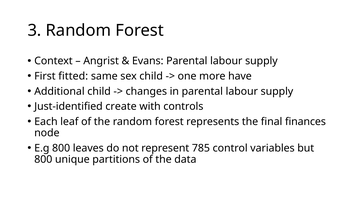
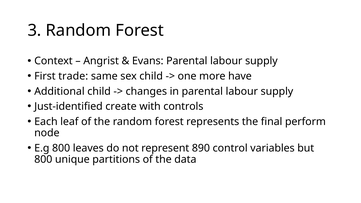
fitted: fitted -> trade (73, 76)
finances: finances -> perform (305, 122)
785: 785 -> 890 (201, 148)
